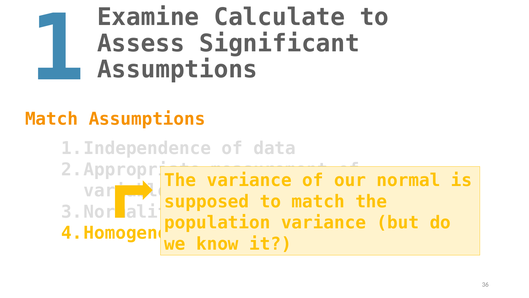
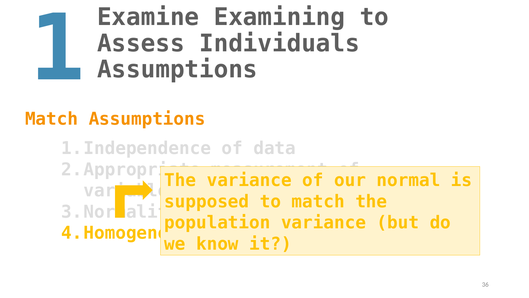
Calculate: Calculate -> Examining (279, 17)
Significant: Significant -> Individuals (279, 43)
